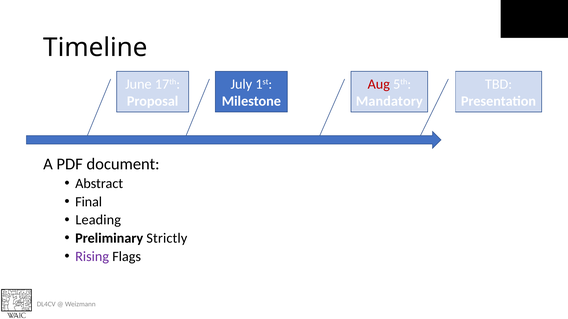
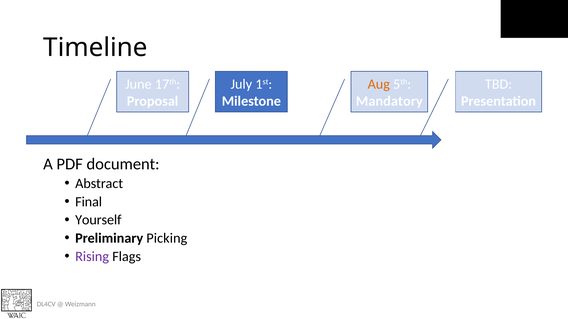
Aug colour: red -> orange (379, 84)
Leading: Leading -> Yourself (98, 220)
Strictly: Strictly -> Picking (167, 239)
